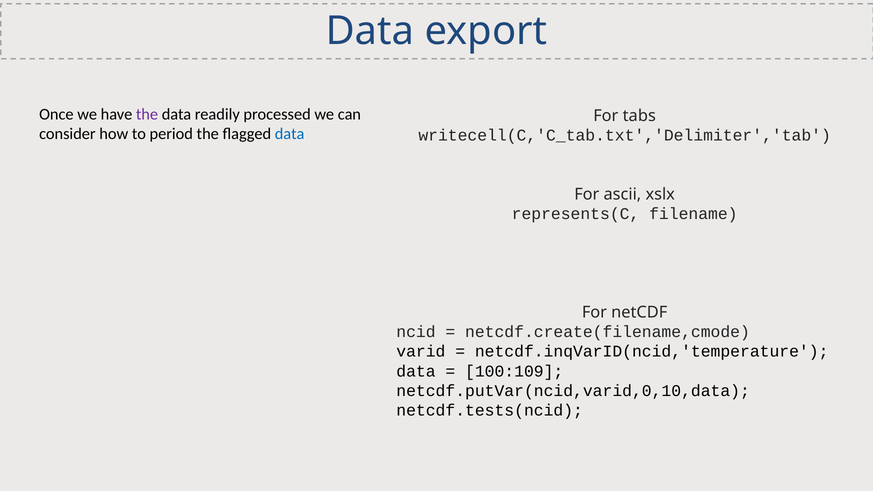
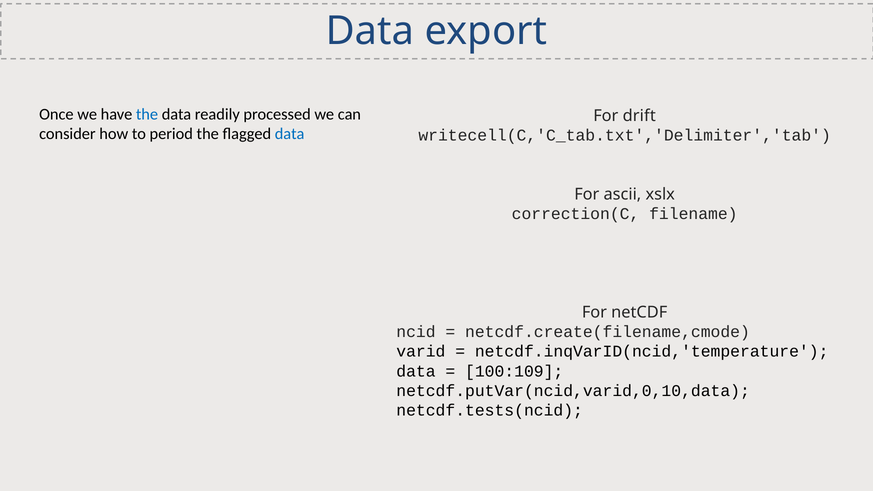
the colour: purple -> blue (147, 114)
tabs: tabs -> drift (639, 116)
represents(C: represents(C -> correction(C (576, 214)
